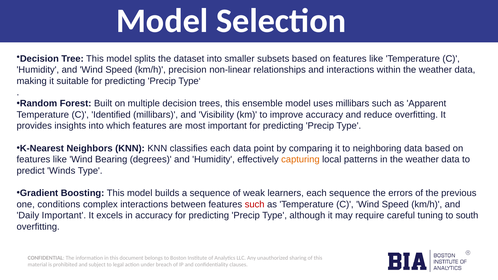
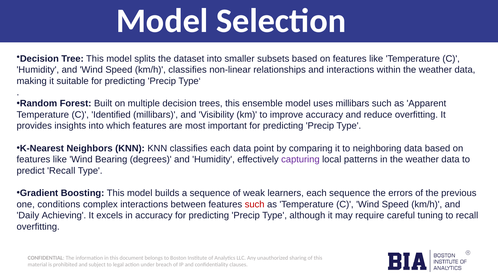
km/h precision: precision -> classifies (188, 70)
capturing colour: orange -> purple (300, 160)
predict Winds: Winds -> Recall (61, 171)
Daily Important: Important -> Achieving (64, 216)
to south: south -> recall (467, 216)
